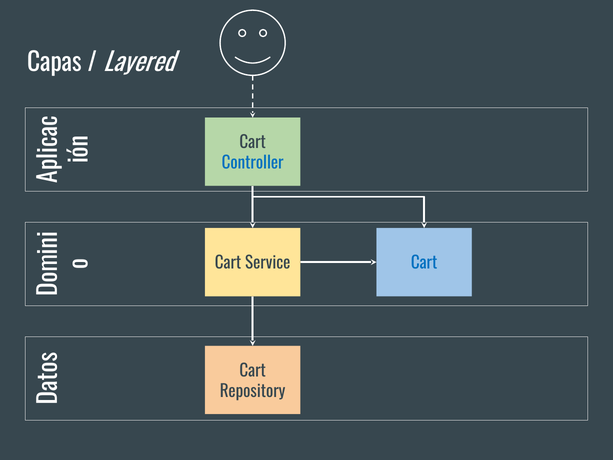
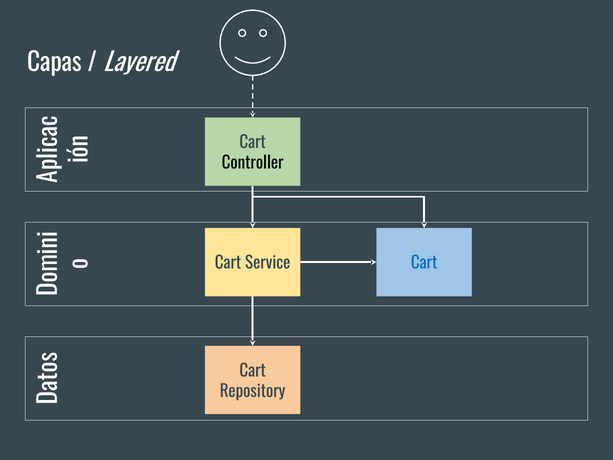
Controller colour: blue -> black (253, 163)
